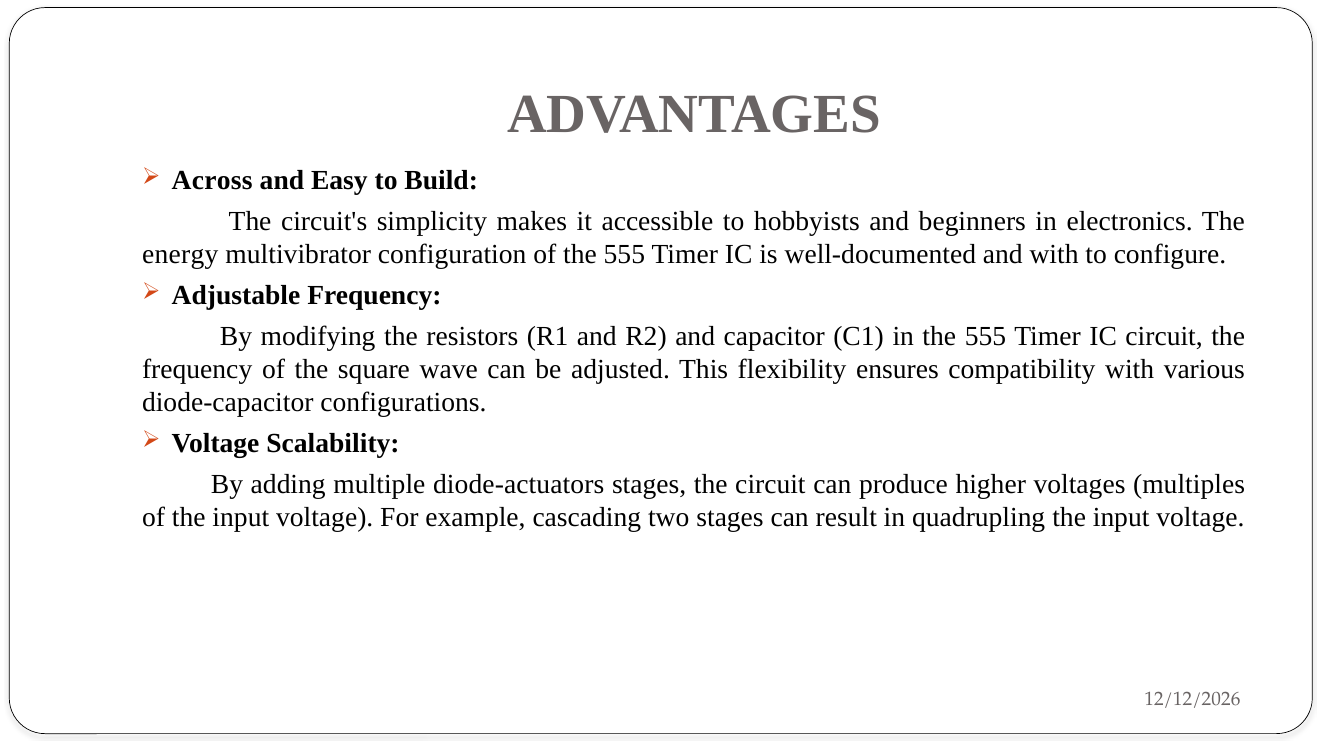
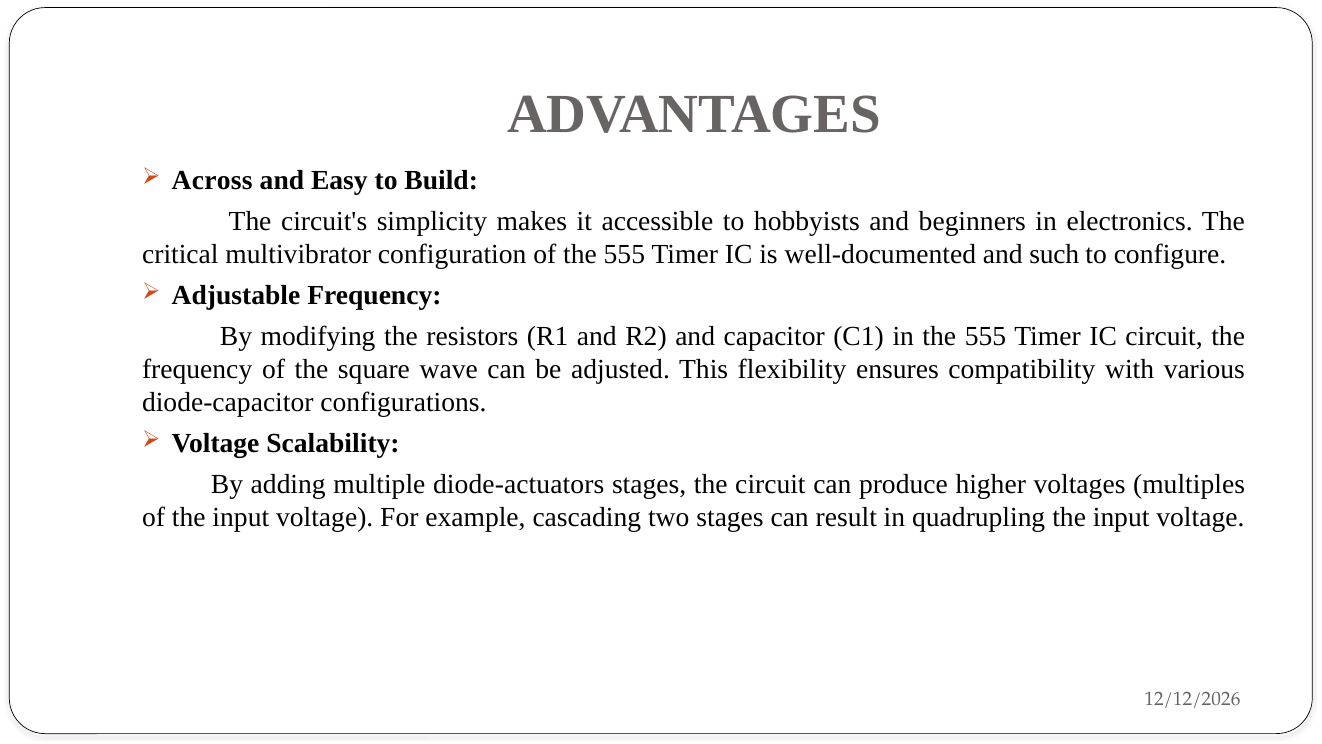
energy: energy -> critical (180, 254)
and with: with -> such (1054, 254)
